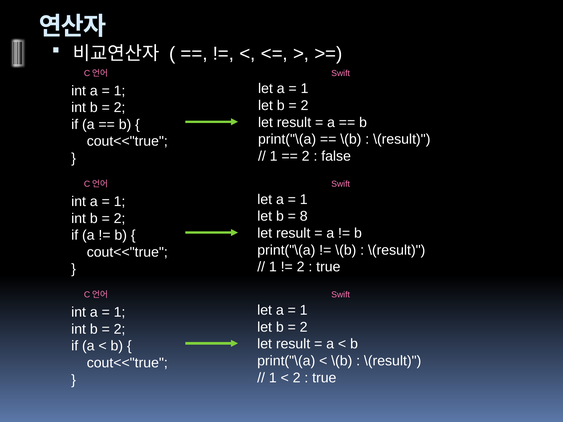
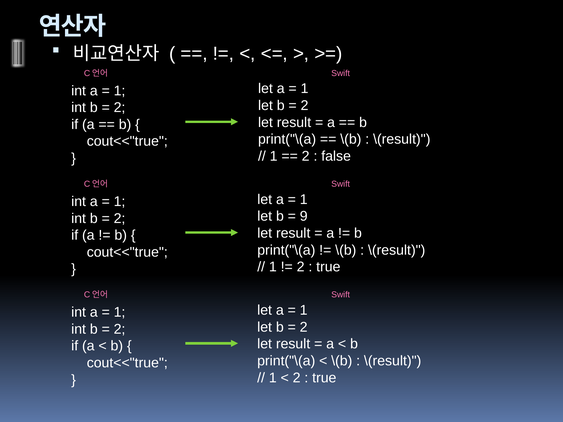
8: 8 -> 9 (304, 216)
